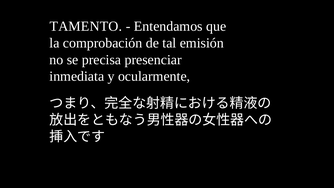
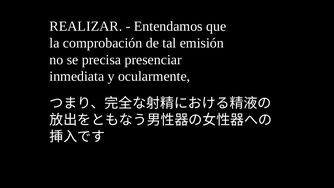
TAMENTO: TAMENTO -> REALIZAR (86, 26)
